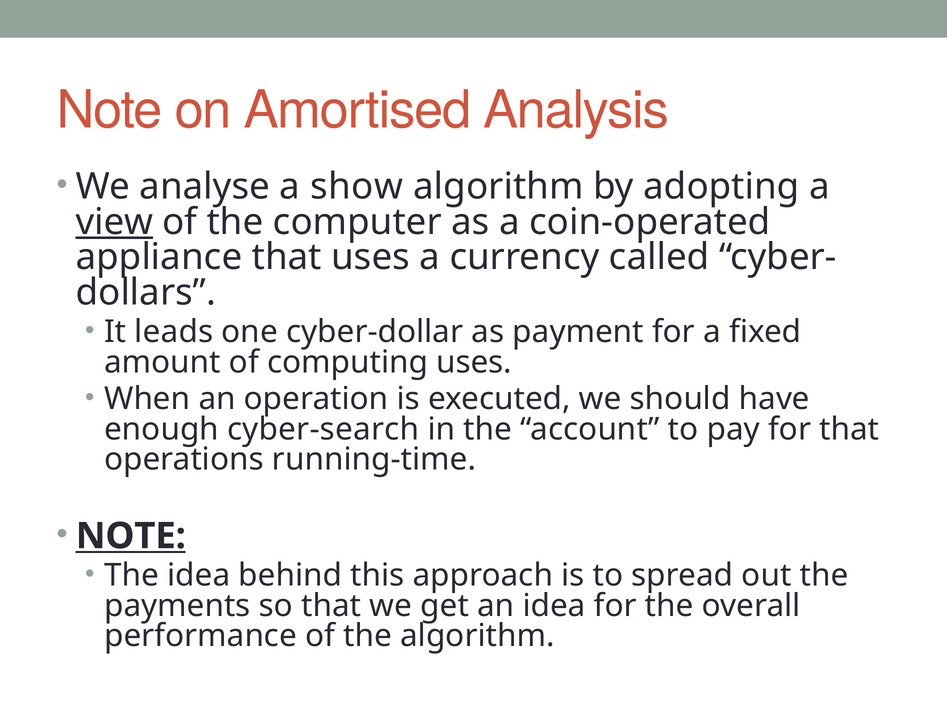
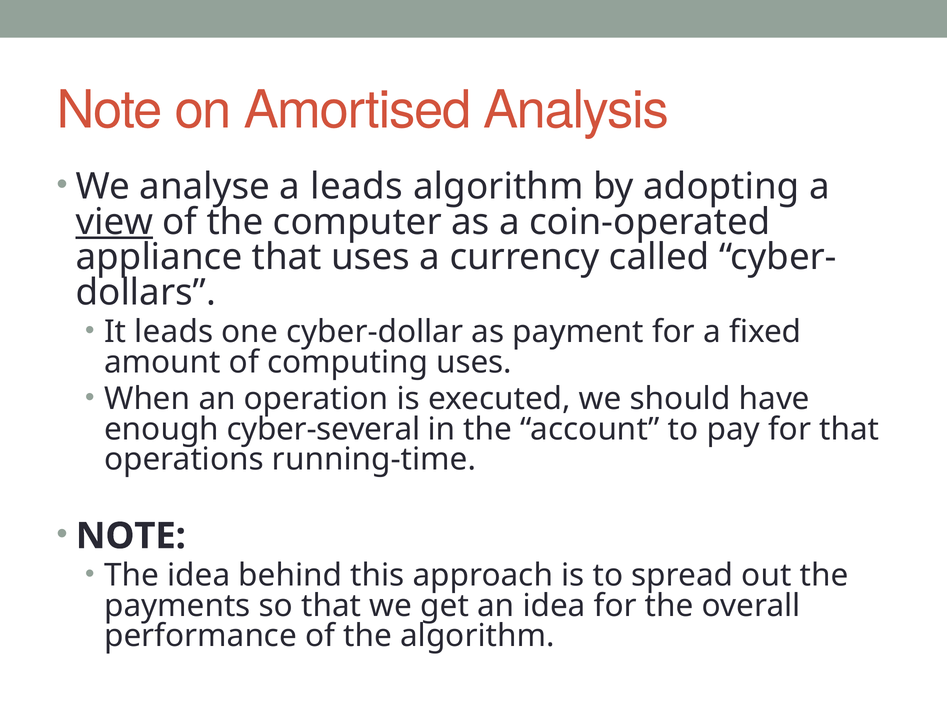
a show: show -> leads (357, 187)
cyber-search: cyber-search -> cyber-several (323, 429)
NOTE underline: present -> none (131, 536)
